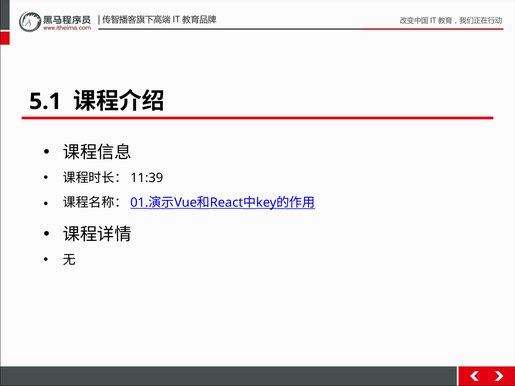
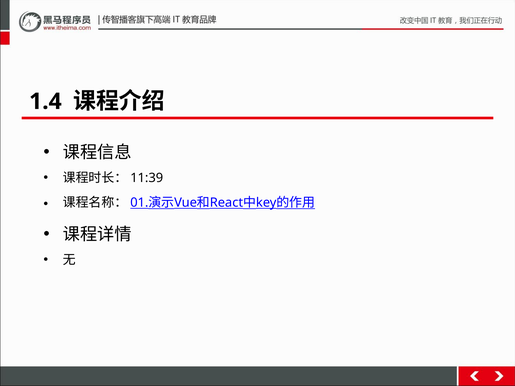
5.1: 5.1 -> 1.4 (45, 101)
